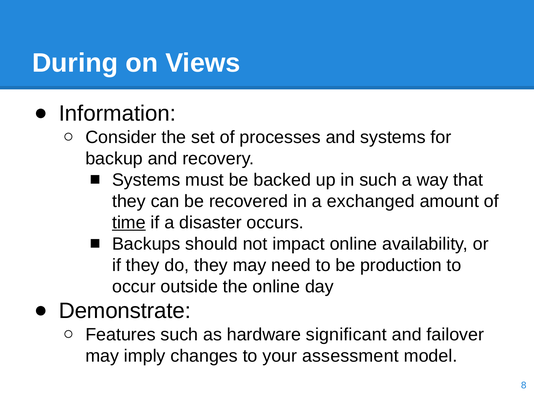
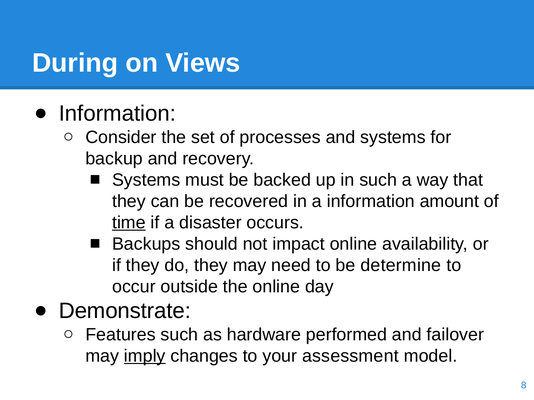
a exchanged: exchanged -> information (371, 202)
production: production -> determine (401, 266)
significant: significant -> performed (347, 335)
imply underline: none -> present (145, 356)
